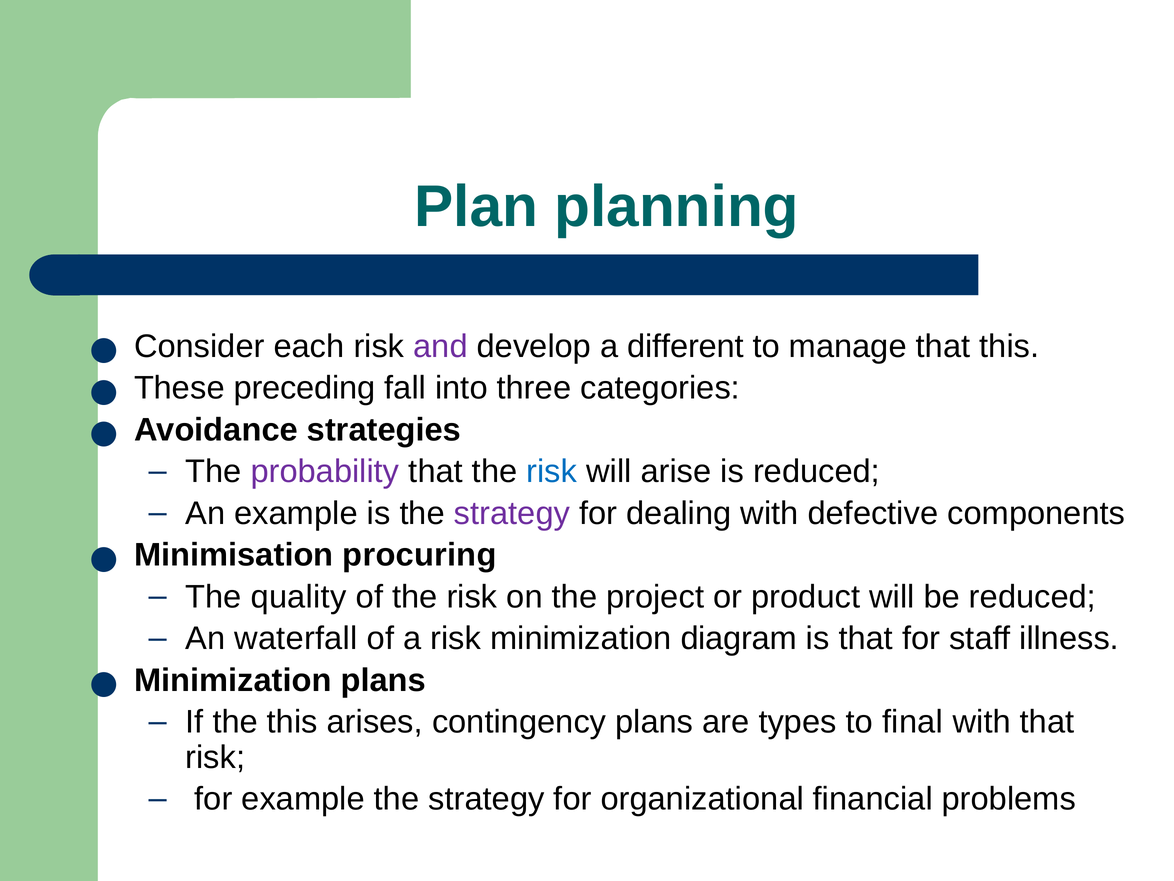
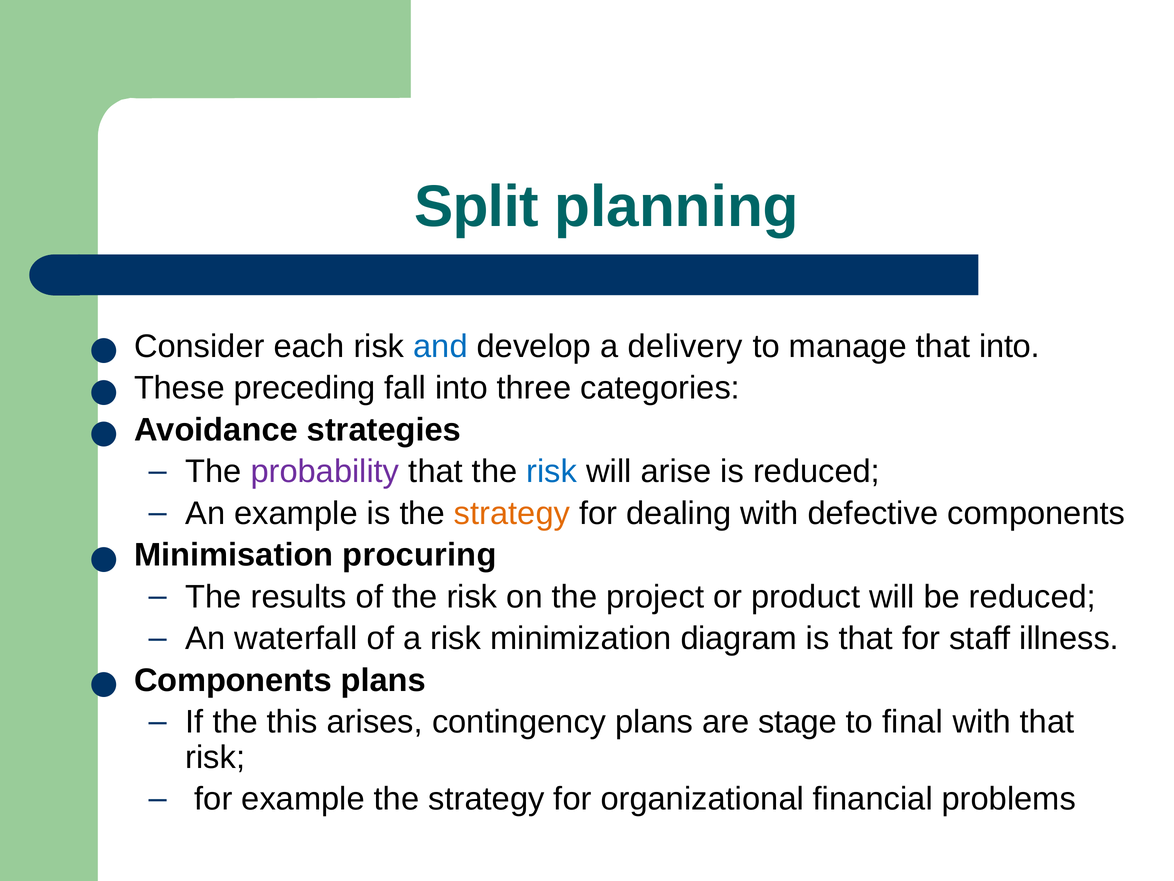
Plan: Plan -> Split (476, 207)
and colour: purple -> blue (441, 346)
different: different -> delivery (685, 346)
that this: this -> into (1009, 346)
strategy colour: purple -> orange (512, 513)
quality: quality -> results (299, 597)
Minimization: Minimization -> Components (233, 680)
types: types -> stage (798, 722)
